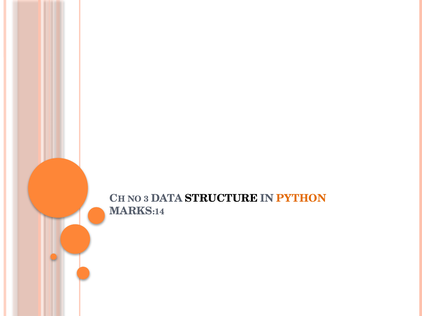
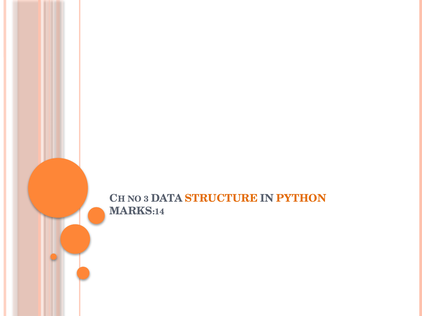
STRUCTURE colour: black -> orange (221, 199)
